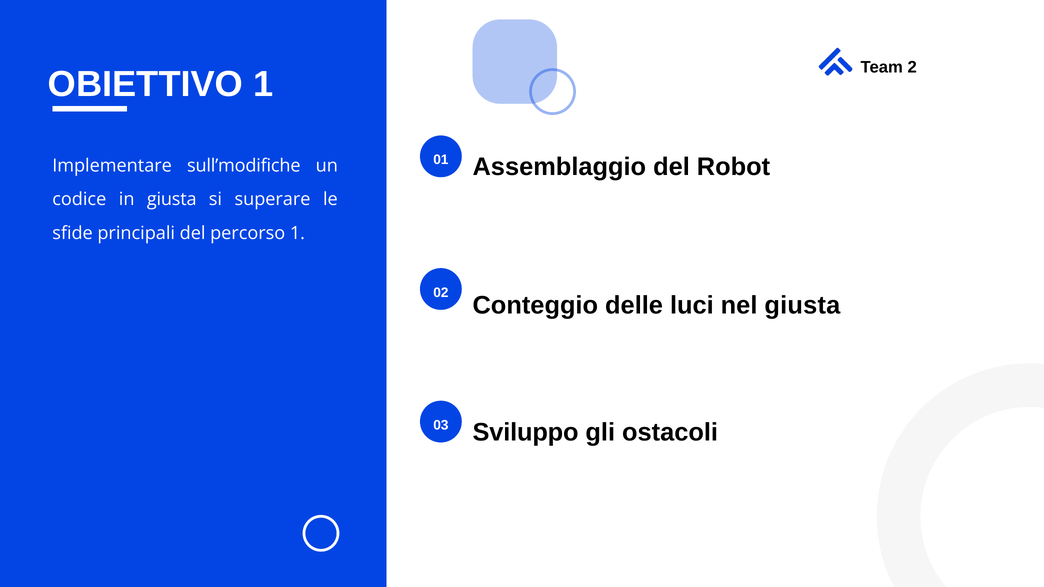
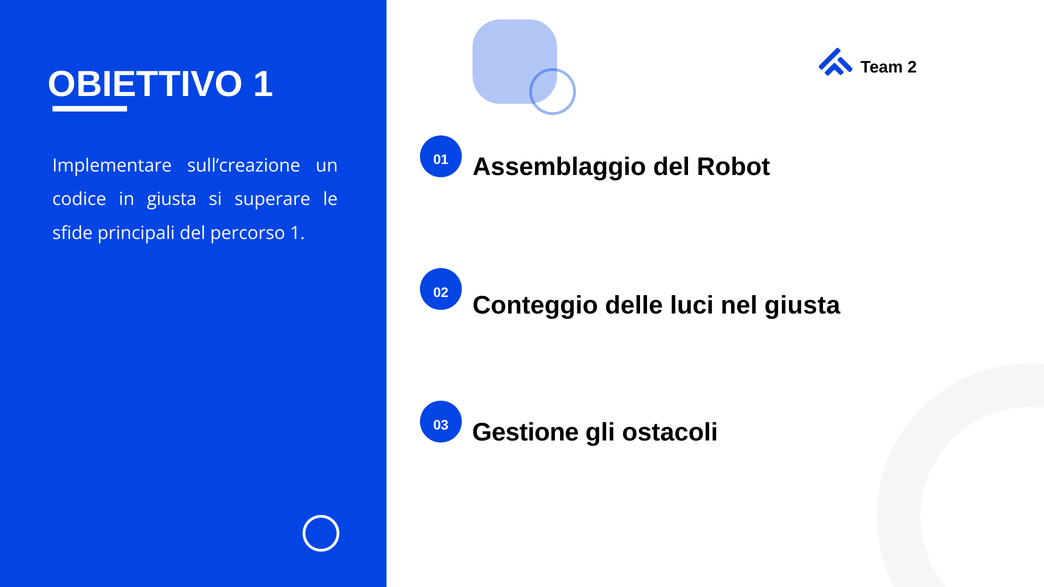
sull’modifiche: sull’modifiche -> sull’creazione (244, 166)
Sviluppo: Sviluppo -> Gestione (526, 433)
